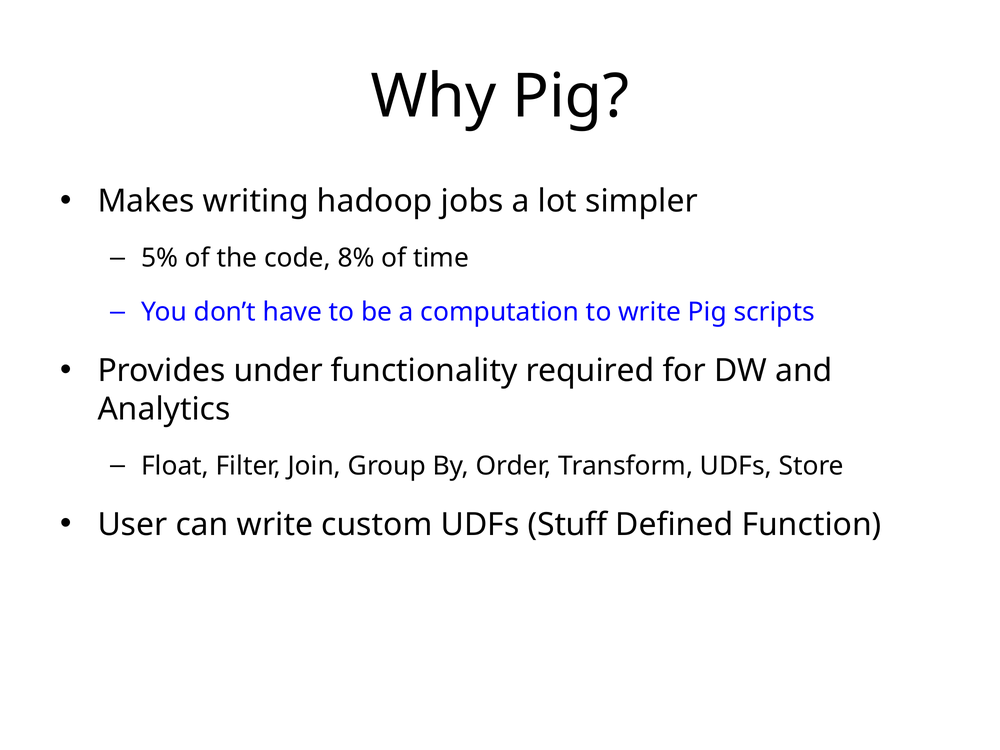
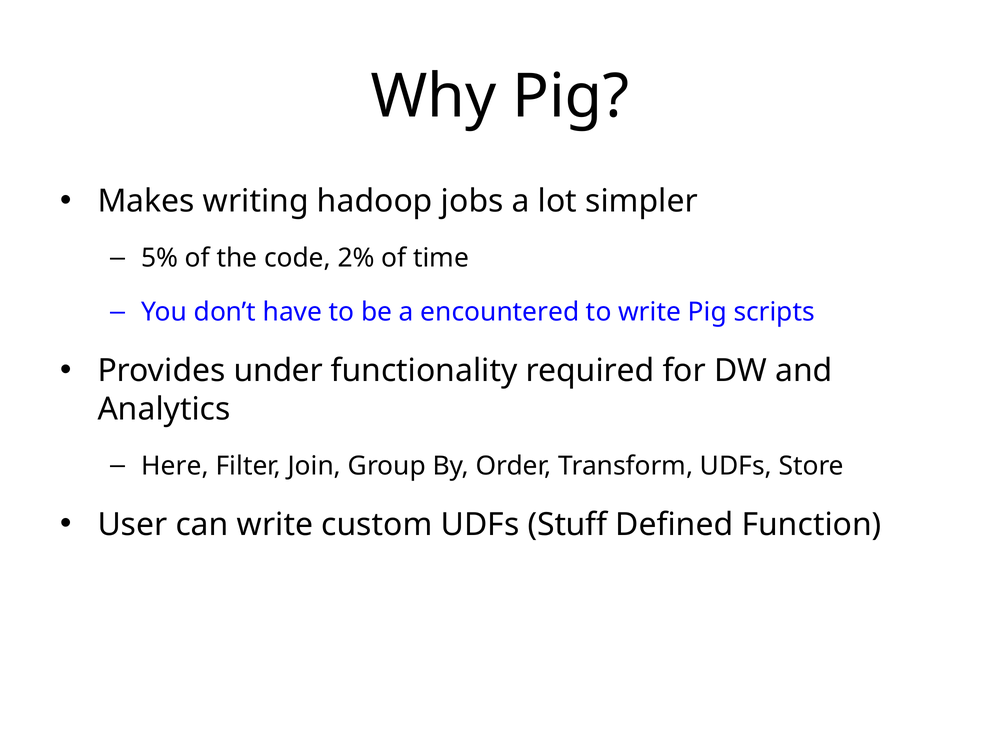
8%: 8% -> 2% (356, 258)
computation: computation -> encountered (500, 312)
Float: Float -> Here (175, 466)
